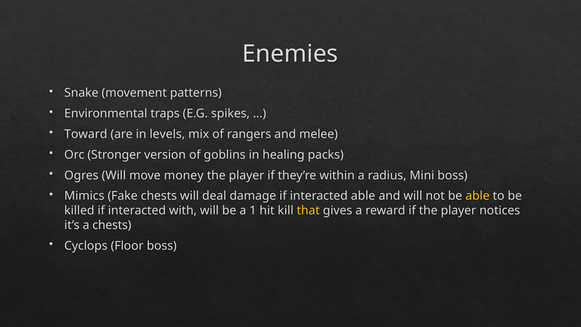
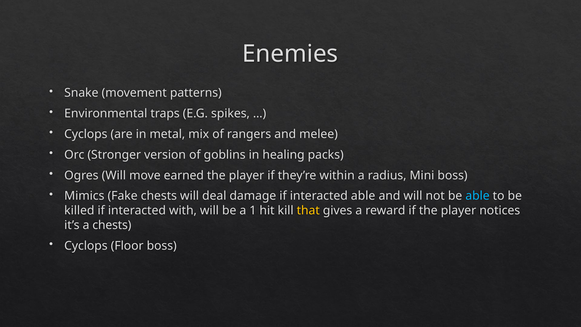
Toward: Toward -> Cyclops (86, 134)
levels: levels -> metal (167, 134)
money: money -> earned (184, 175)
able colour: yellow -> light blue (477, 196)
